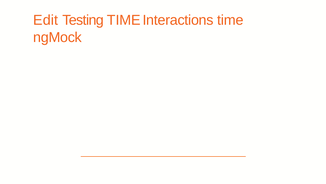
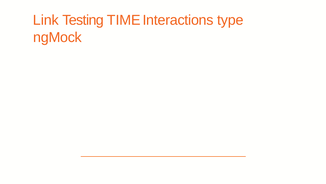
Edit: Edit -> Link (46, 20)
Interactions time: time -> type (230, 20)
